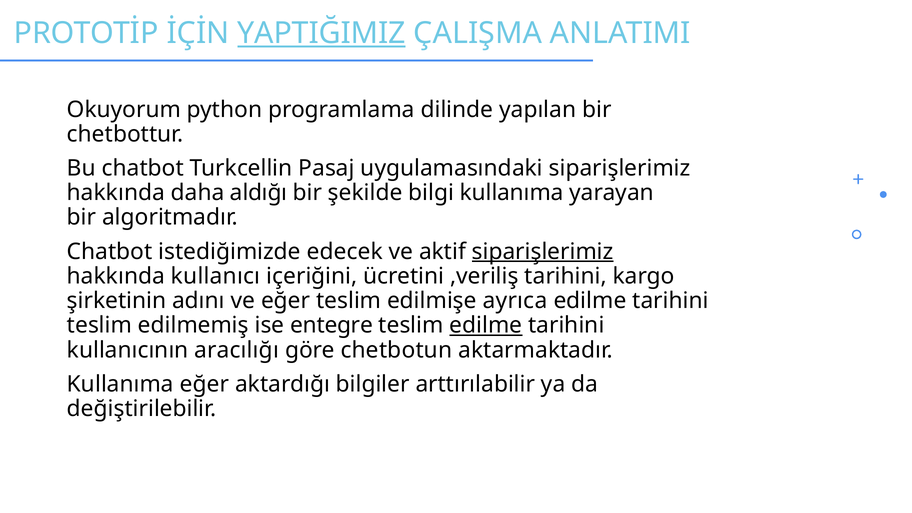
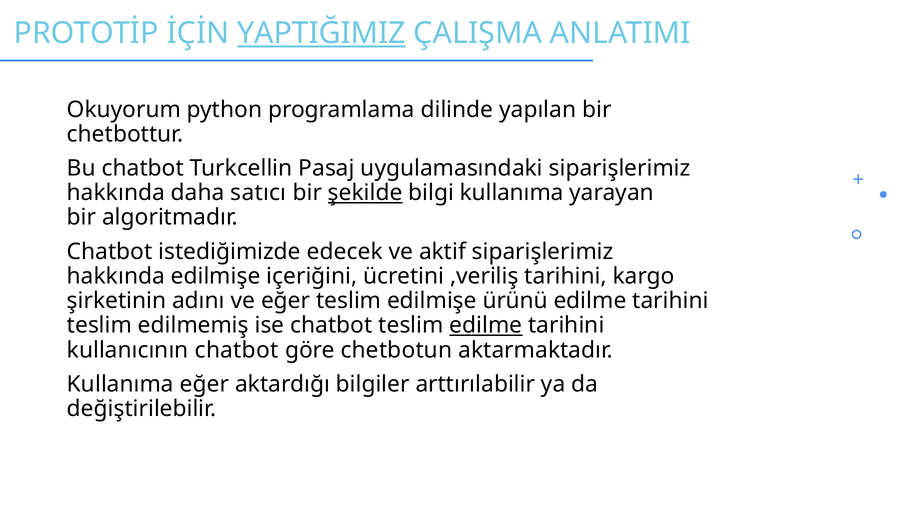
aldığı: aldığı -> satıcı (258, 193)
şekilde underline: none -> present (365, 193)
siparişlerimiz underline: present -> none (543, 252)
hakkında kullanıcı: kullanıcı -> edilmişe (216, 276)
ayrıca: ayrıca -> ürünü (515, 301)
ise entegre: entegre -> chatbot (331, 325)
kullanıcının aracılığı: aracılığı -> chatbot (237, 350)
